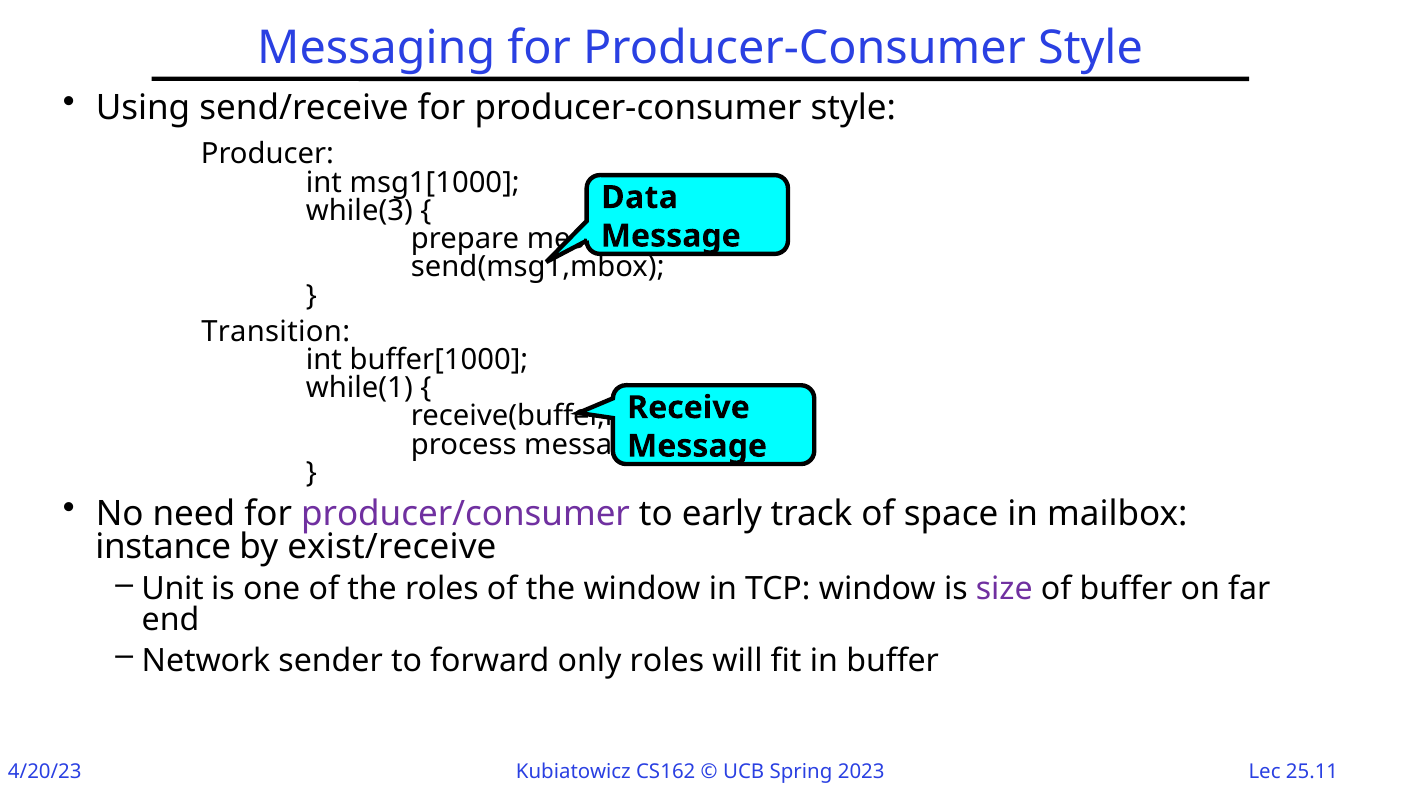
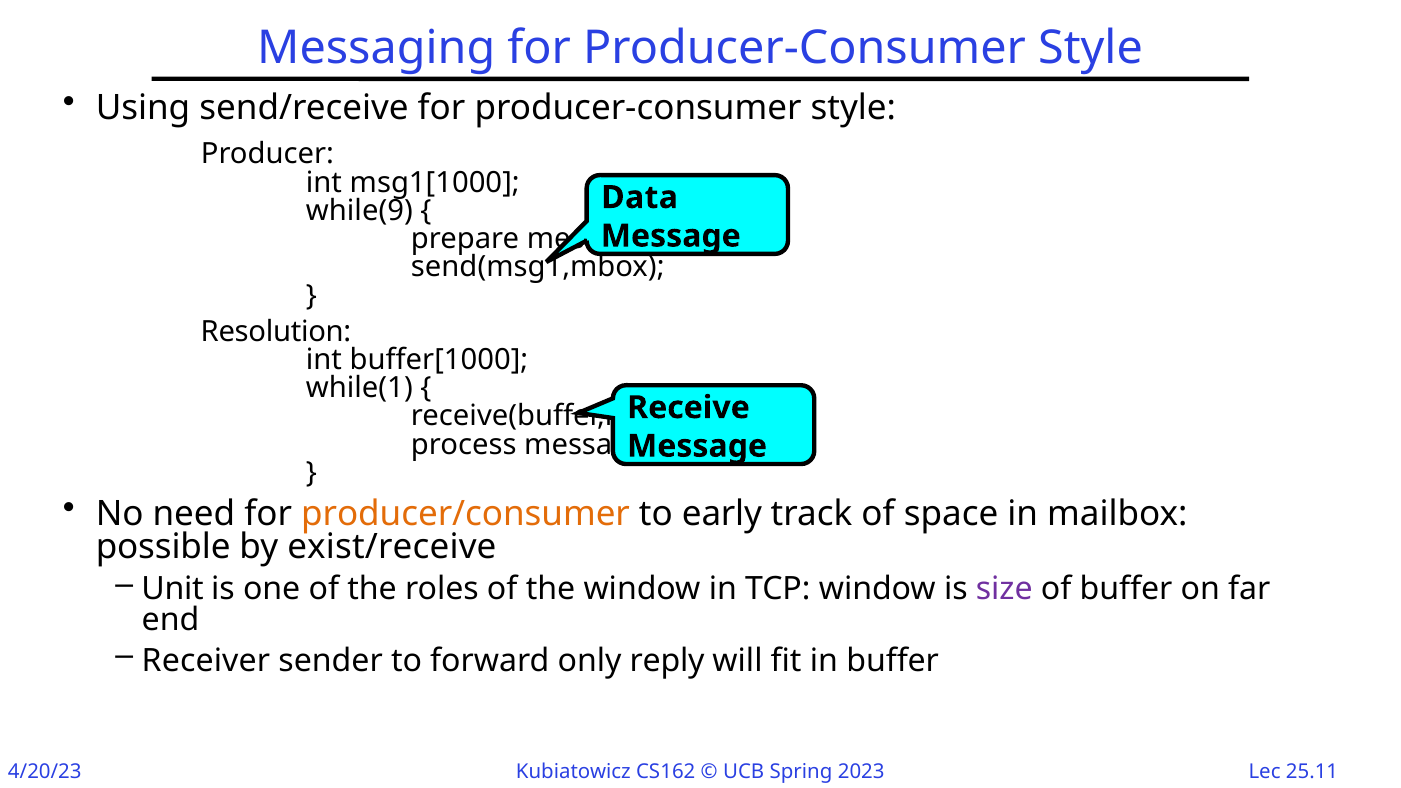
while(3: while(3 -> while(9 (359, 211)
Transition: Transition -> Resolution (276, 332)
producer/consumer colour: purple -> orange (466, 514)
instance: instance -> possible (163, 547)
Network: Network -> Receiver (206, 660)
only roles: roles -> reply (667, 660)
